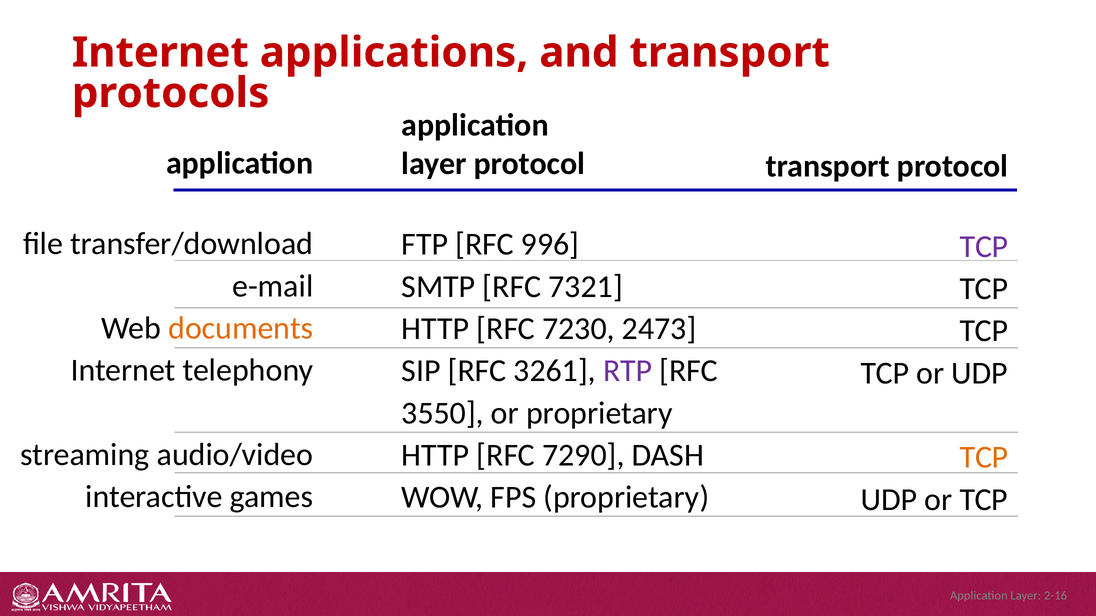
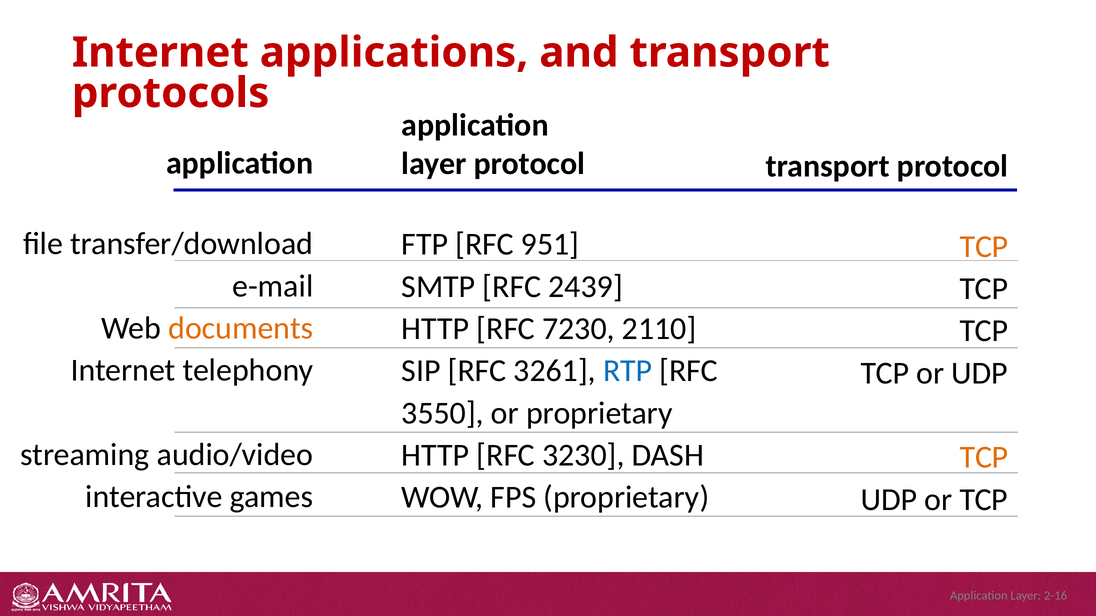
996: 996 -> 951 (550, 244)
TCP colour: purple -> orange (984, 247)
7321: 7321 -> 2439 (586, 287)
2473: 2473 -> 2110 (659, 329)
RTP colour: purple -> blue (628, 371)
7290: 7290 -> 3230 (583, 455)
